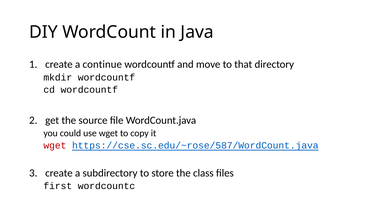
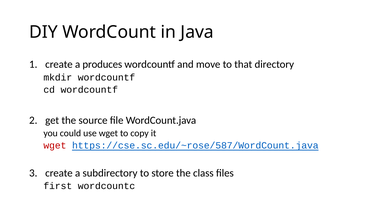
continue: continue -> produces (102, 64)
